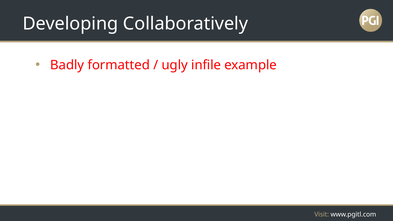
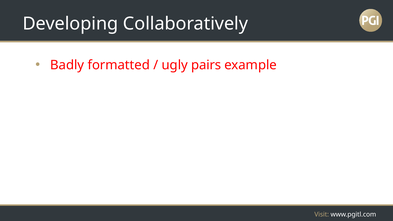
infile: infile -> pairs (206, 65)
